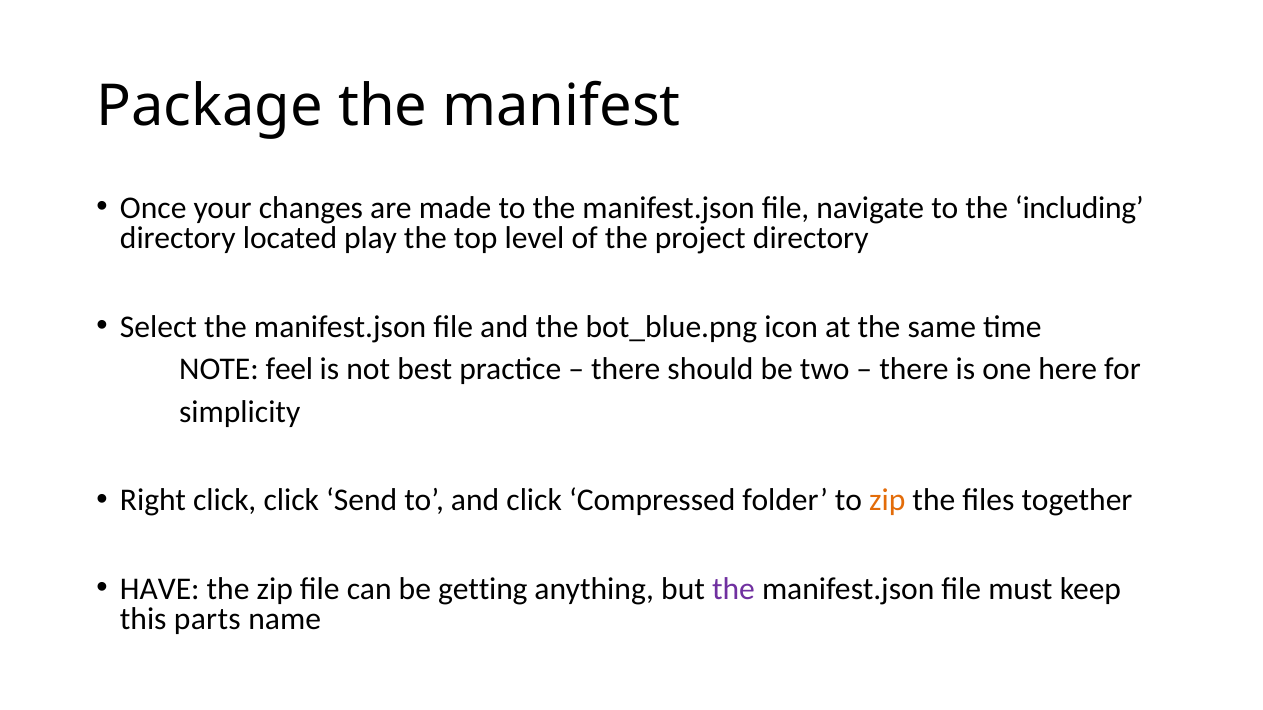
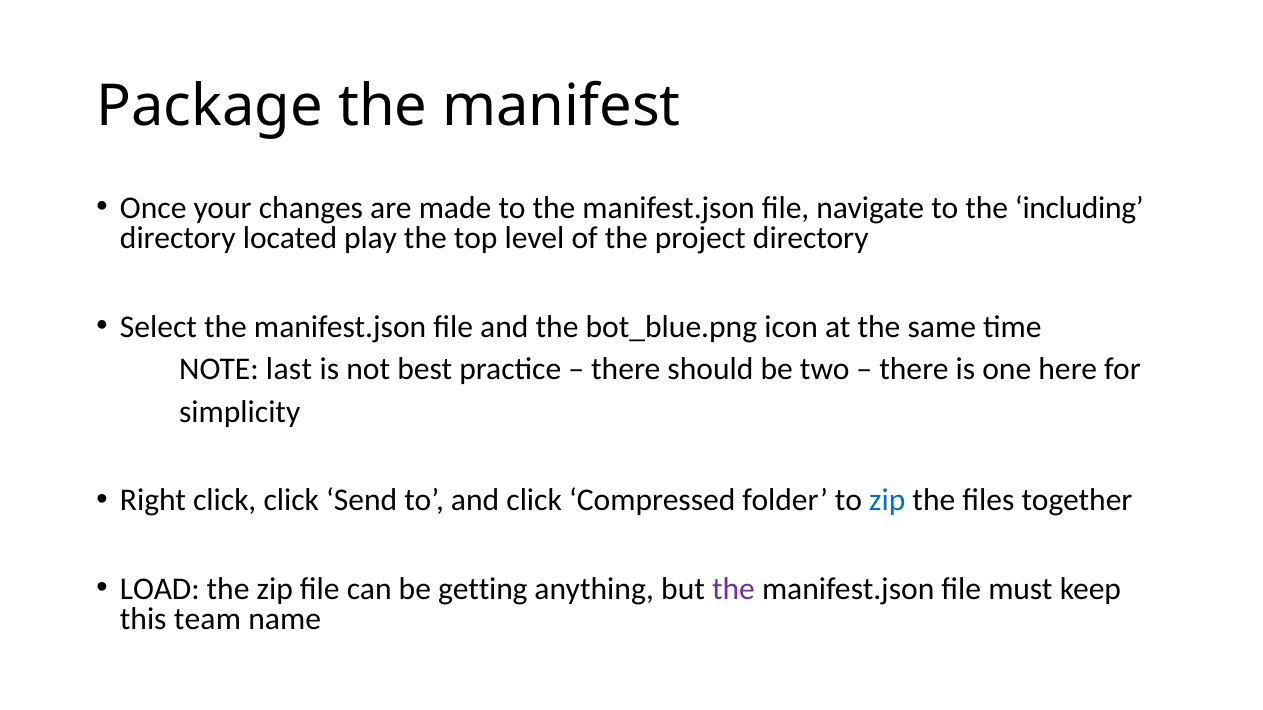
feel: feel -> last (289, 370)
zip colour: orange -> blue (887, 501)
HAVE: HAVE -> LOAD (160, 589)
parts: parts -> team (207, 620)
